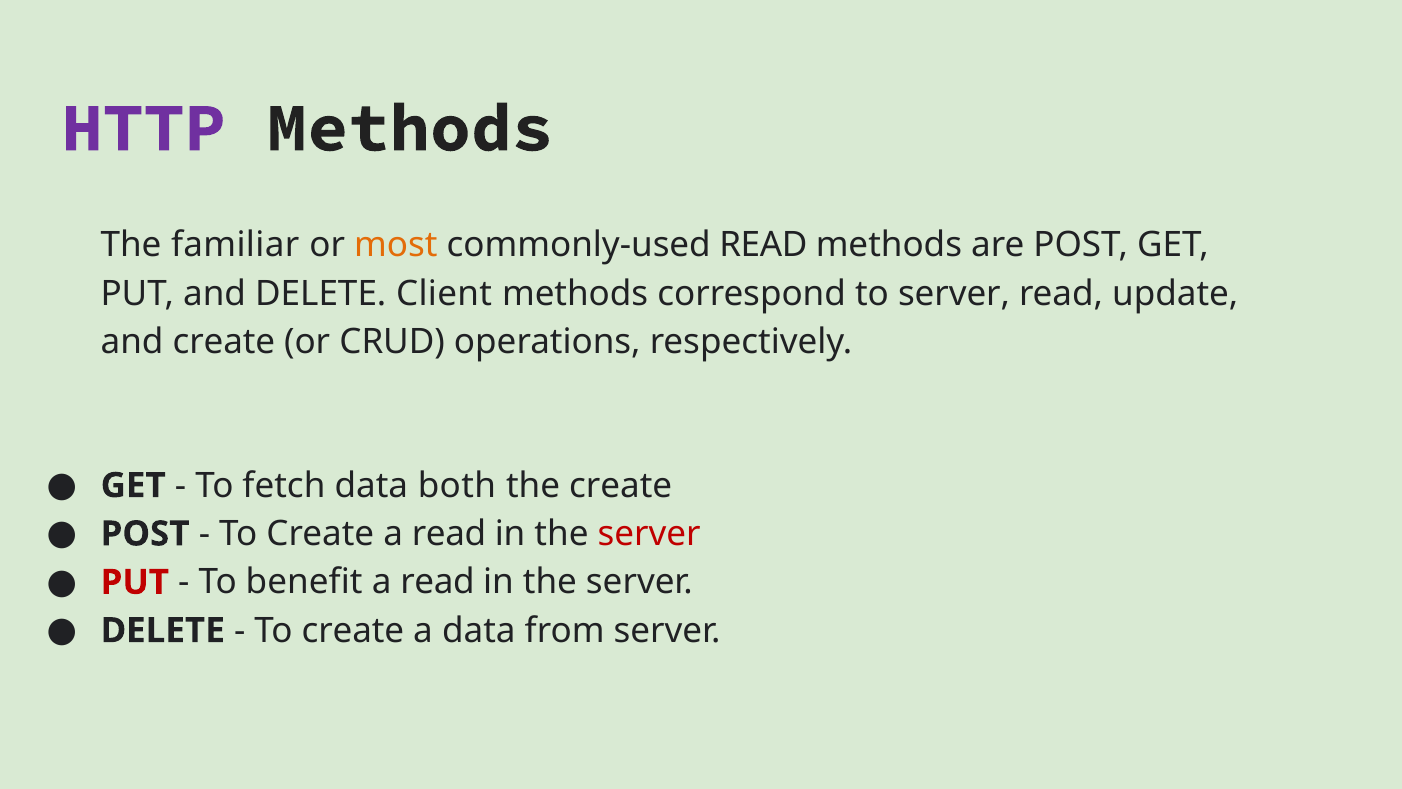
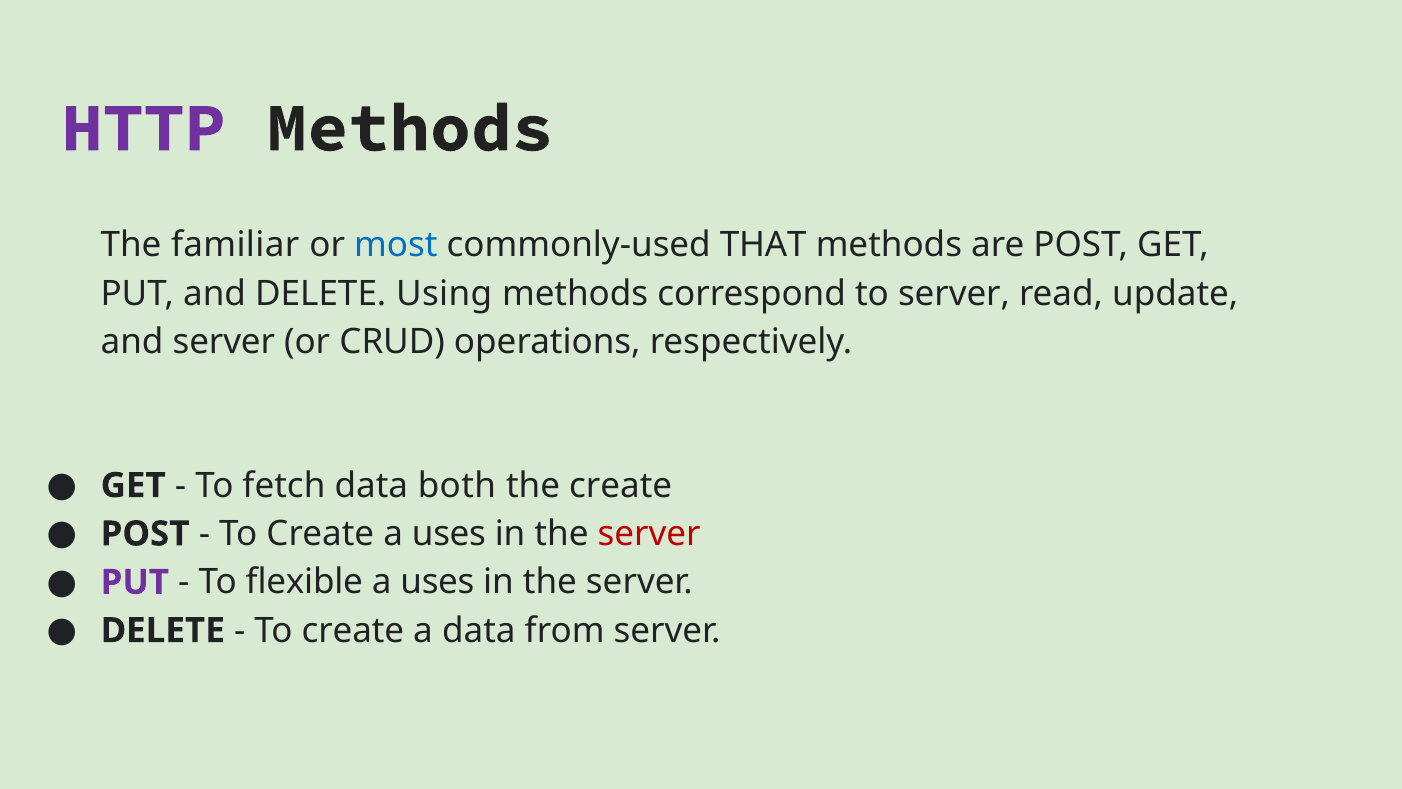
most colour: orange -> blue (396, 245)
commonly-used READ: READ -> THAT (763, 245)
Client: Client -> Using (444, 294)
and create: create -> server (224, 342)
Create a read: read -> uses (449, 534)
PUT colour: red -> purple (135, 582)
benefit: benefit -> flexible (304, 582)
read: read -> uses (437, 582)
